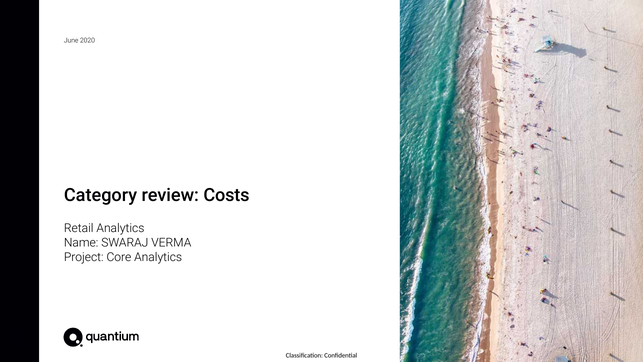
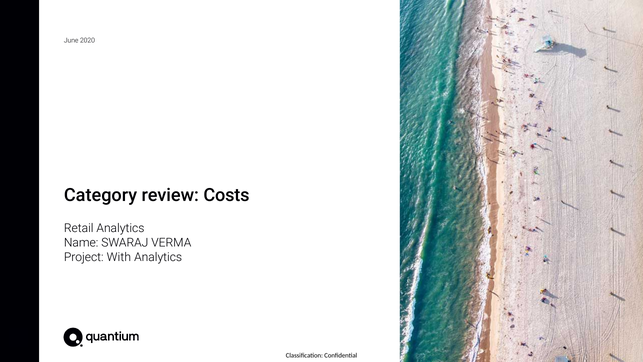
Core: Core -> With (119, 257)
